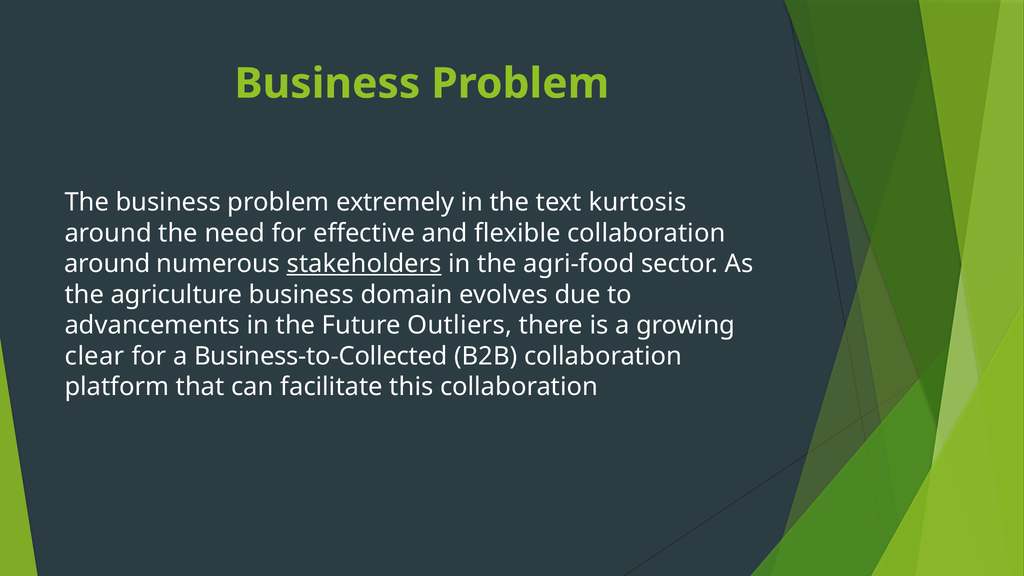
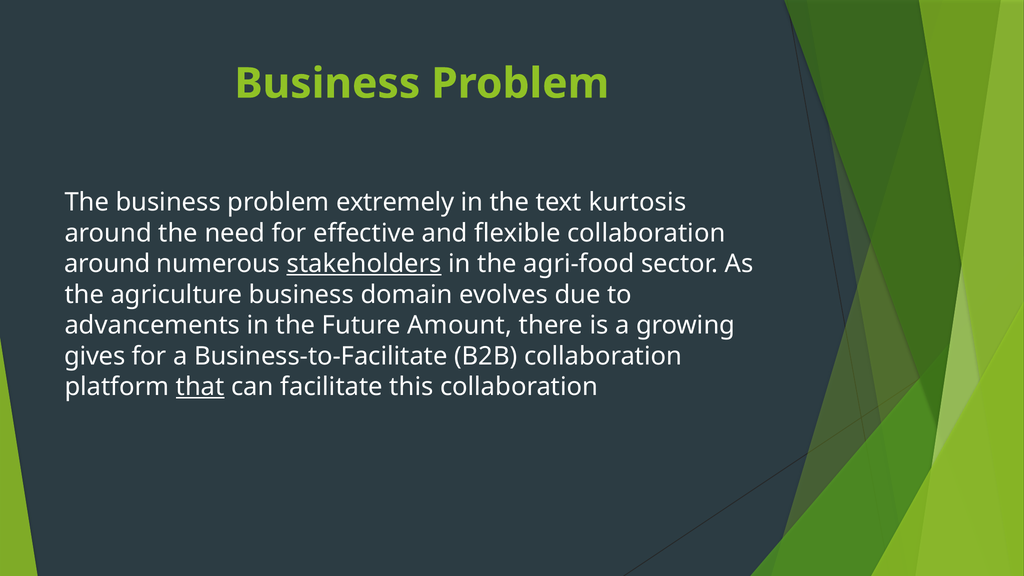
Outliers: Outliers -> Amount (460, 325)
clear: clear -> gives (95, 356)
Business-to-Collected: Business-to-Collected -> Business-to-Facilitate (321, 356)
that underline: none -> present (200, 387)
